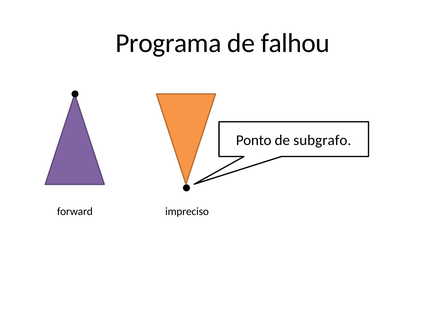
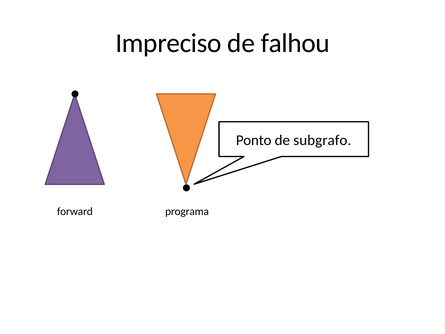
Programa: Programa -> Impreciso (168, 43)
impreciso: impreciso -> programa (187, 211)
